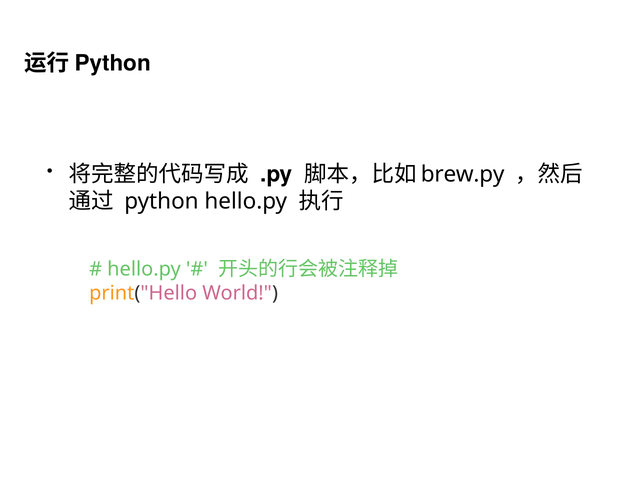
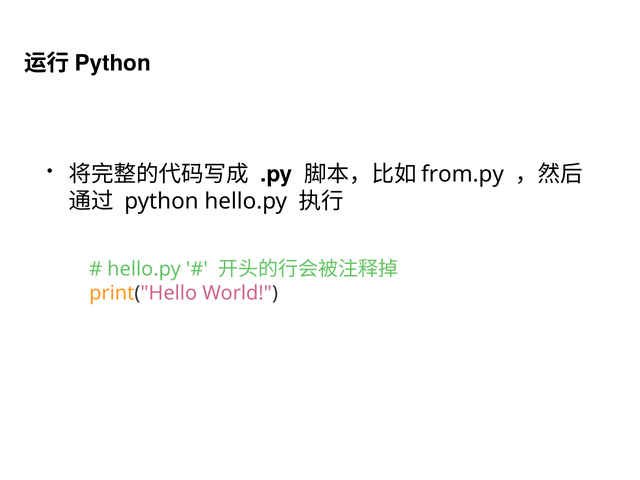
brew.py: brew.py -> from.py (463, 174)
